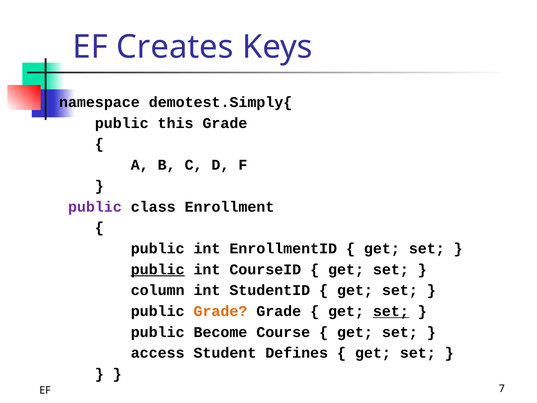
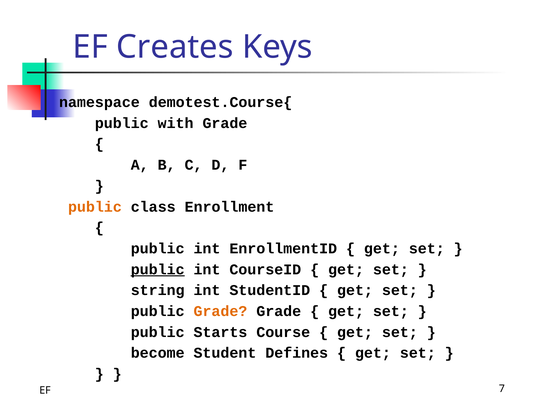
demotest.Simply{: demotest.Simply{ -> demotest.Course{ (221, 102)
this: this -> with (176, 123)
public colour: purple -> orange (95, 207)
column: column -> string (158, 290)
set underline: present -> none (391, 311)
Become: Become -> Starts (220, 332)
access: access -> become (158, 353)
